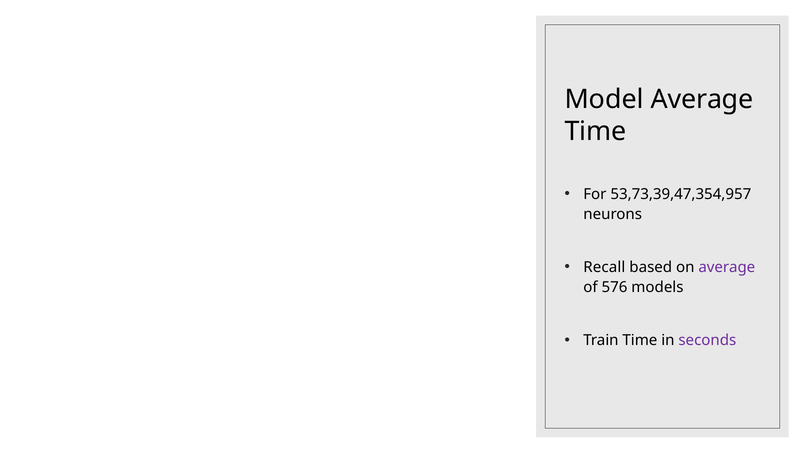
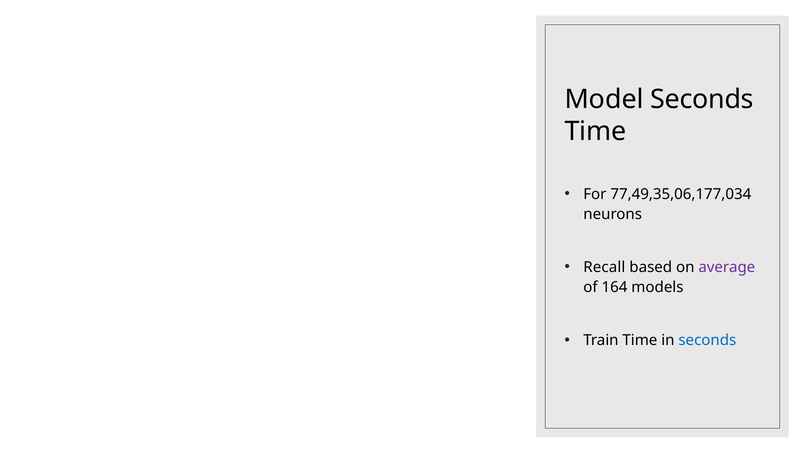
Model Average: Average -> Seconds (702, 99)
53,73,39,47,354,957: 53,73,39,47,354,957 -> 77,49,35,06,177,034 (681, 194)
576: 576 -> 164 (614, 287)
seconds colour: purple -> blue (707, 340)
